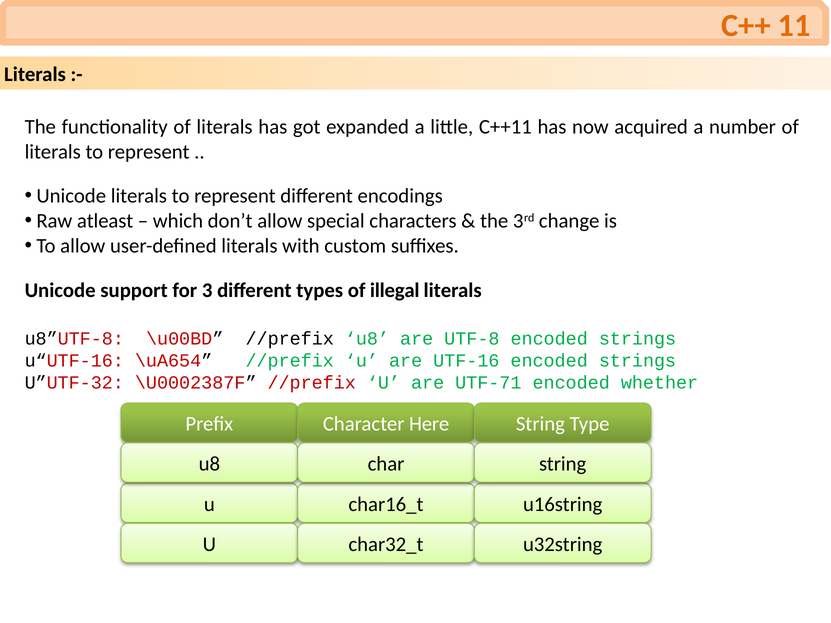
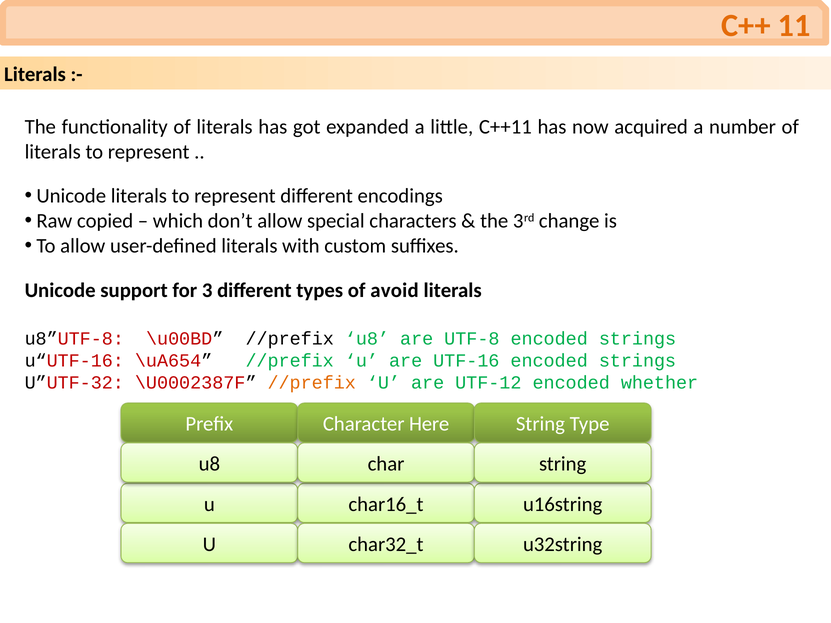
atleast: atleast -> copied (105, 221)
illegal: illegal -> avoid (395, 290)
//prefix colour: red -> orange (312, 383)
UTF-71: UTF-71 -> UTF-12 (488, 383)
